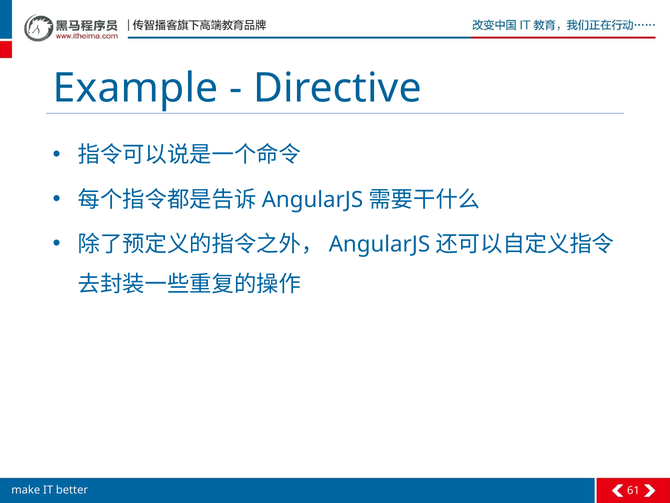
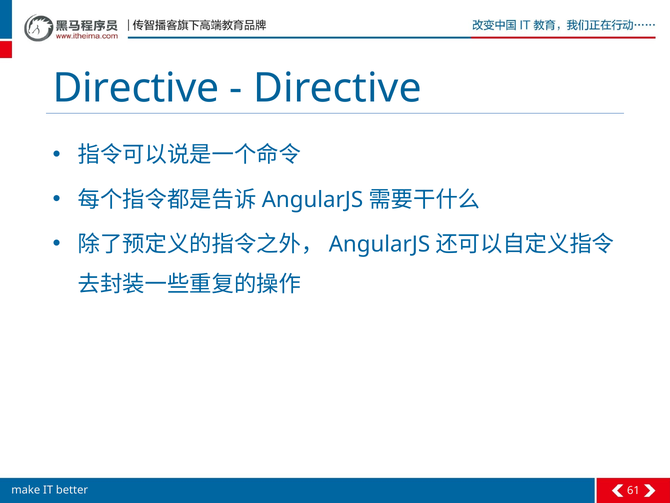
Example: Example -> Directive (136, 88)
